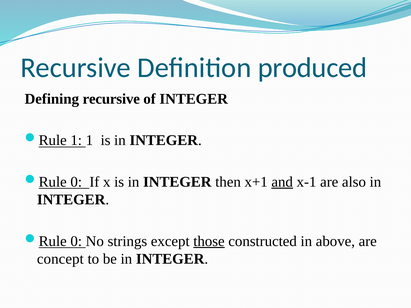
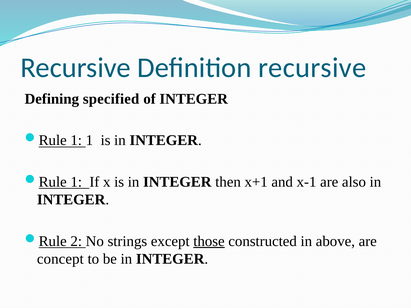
Definition produced: produced -> recursive (312, 68)
Defining recursive: recursive -> specified (111, 99)
0: 0 -> 1 (76, 182)
and underline: present -> none (282, 182)
0: 0 -> 2 (76, 241)
